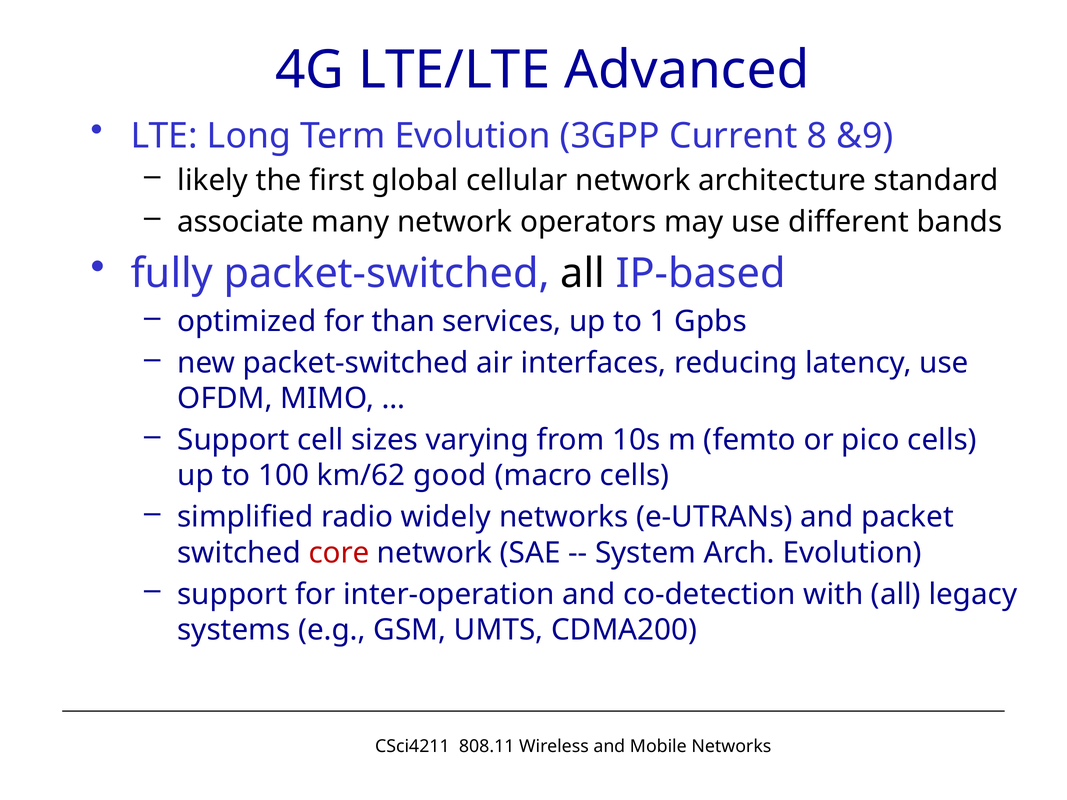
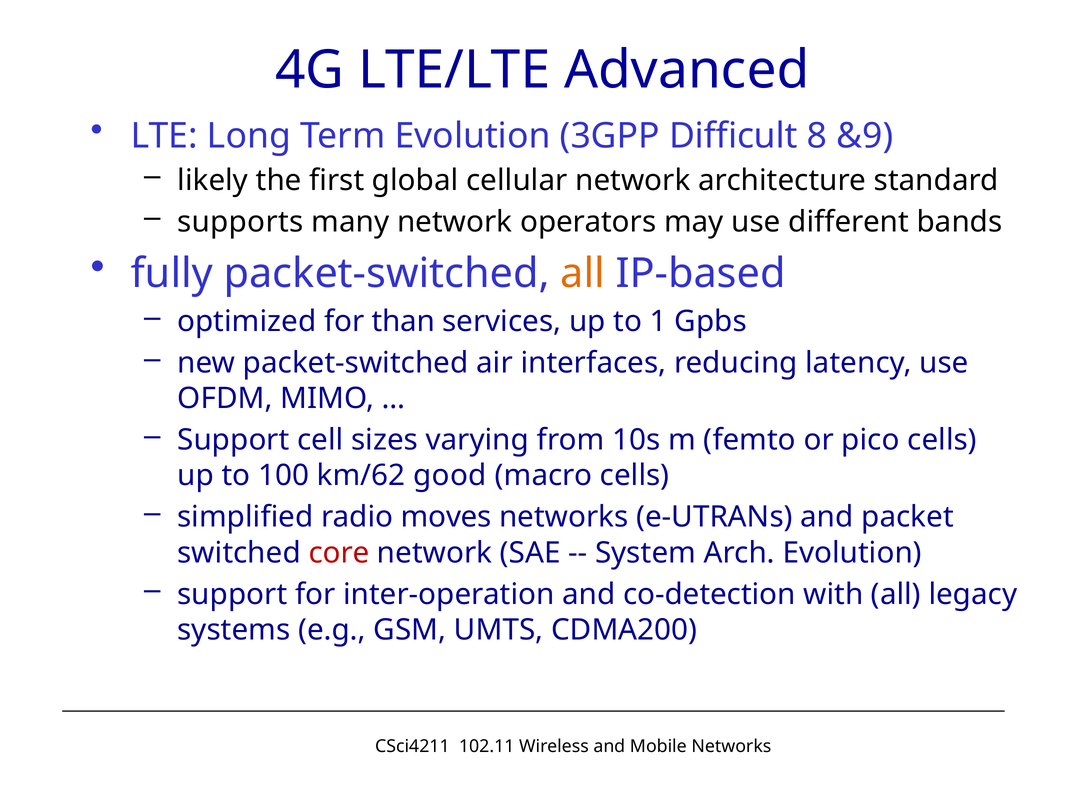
Current: Current -> Difficult (733, 136)
associate: associate -> supports (240, 222)
all colour: black -> orange (583, 274)
widely: widely -> moves (446, 517)
808.11: 808.11 -> 102.11 (487, 746)
